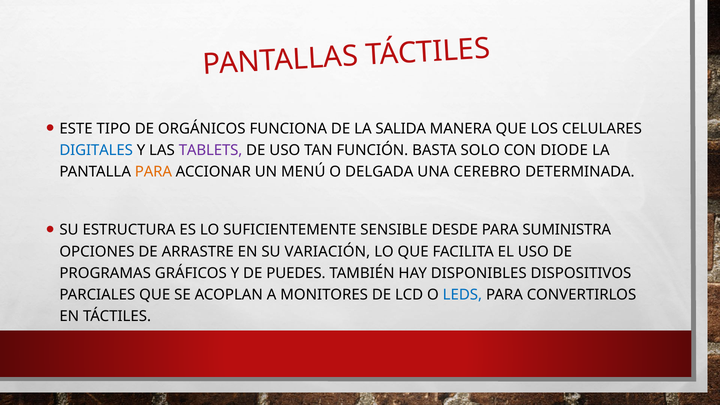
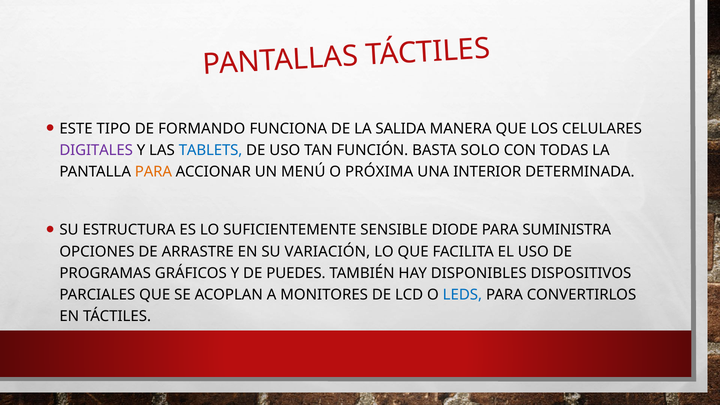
ORGÁNICOS: ORGÁNICOS -> FORMANDO (202, 129)
DIGITALES colour: blue -> purple (96, 150)
TABLETS colour: purple -> blue (211, 150)
DIODE: DIODE -> TODAS (564, 150)
DELGADA: DELGADA -> PRÓXIMA (379, 172)
CEREBRO: CEREBRO -> INTERIOR (487, 172)
DESDE: DESDE -> DIODE (455, 230)
